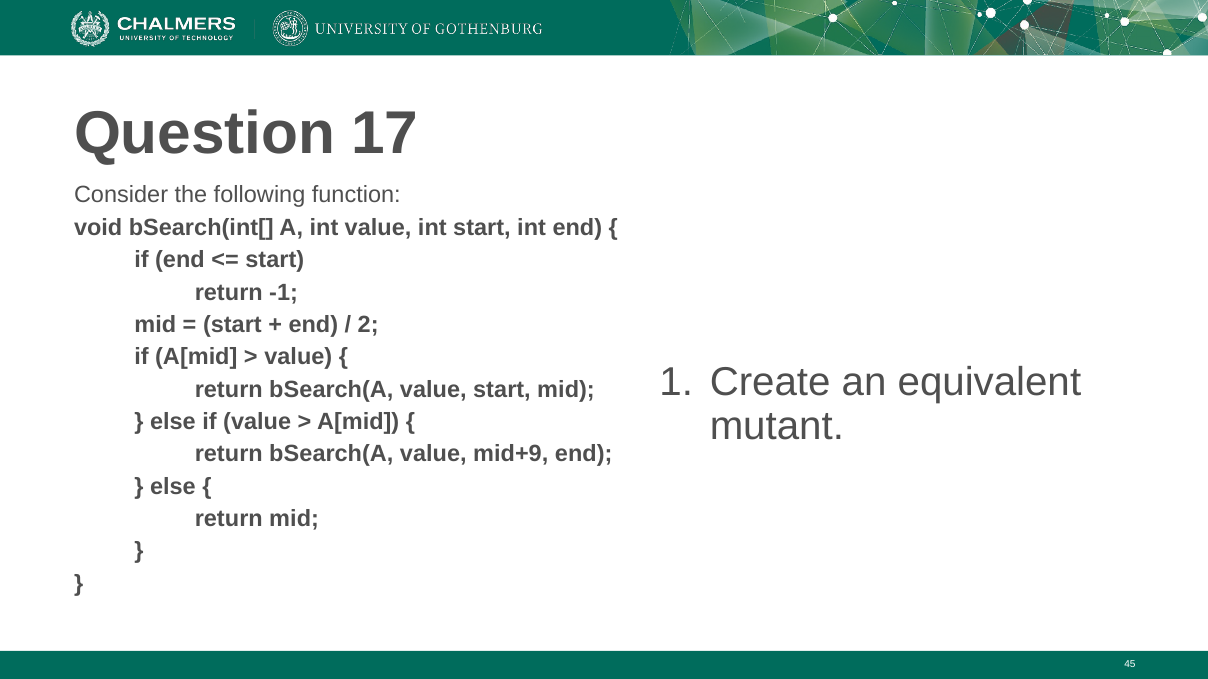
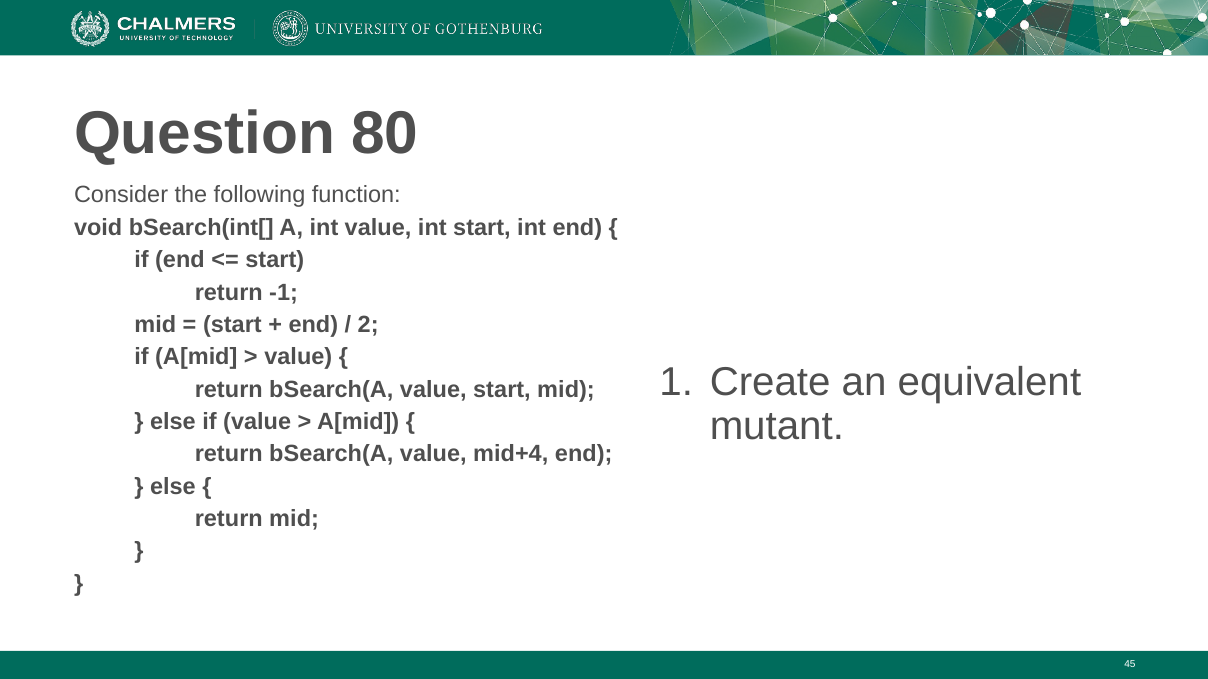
17: 17 -> 80 (384, 133)
mid+9: mid+9 -> mid+4 (511, 454)
